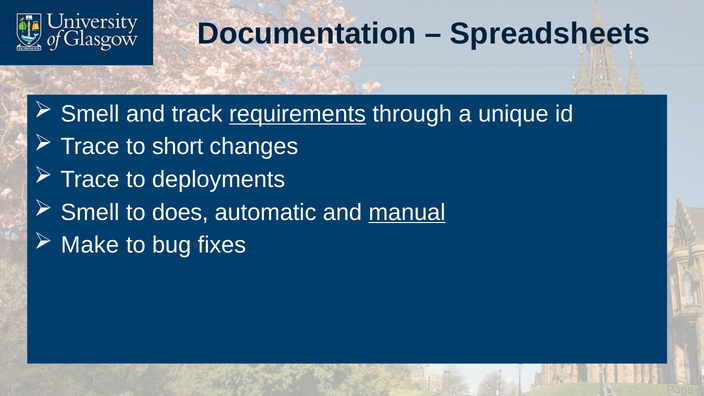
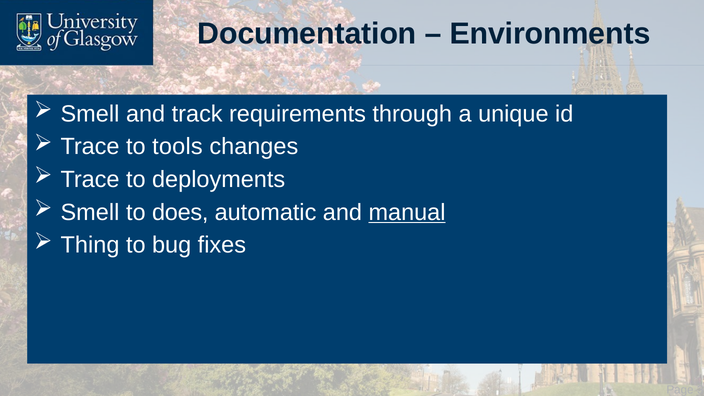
Spreadsheets: Spreadsheets -> Environments (550, 34)
requirements underline: present -> none (297, 114)
short: short -> tools (177, 147)
Make: Make -> Thing (90, 245)
